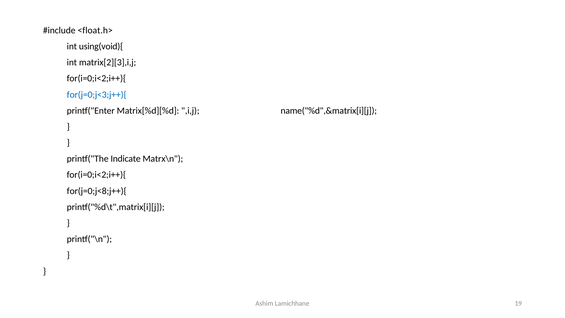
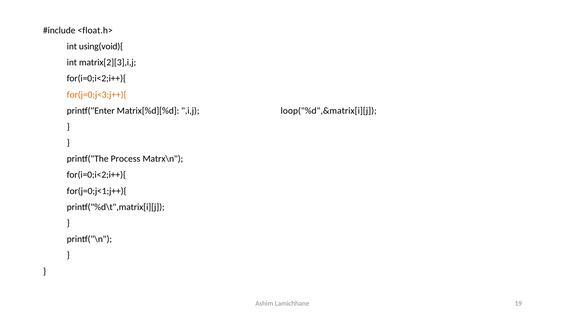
for(j=0;j<3;j++){ colour: blue -> orange (97, 95)
name("%d",&matrix[i][j: name("%d",&matrix[i][j -> loop("%d",&matrix[i][j (329, 111)
Indicate: Indicate -> Process (126, 159)
for(j=0;j<8;j++){: for(j=0;j<8;j++){ -> for(j=0;j<1;j++){ (97, 191)
